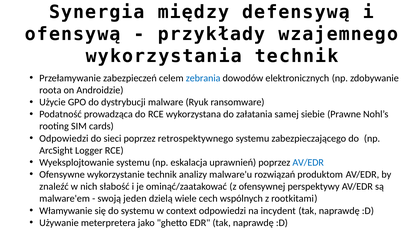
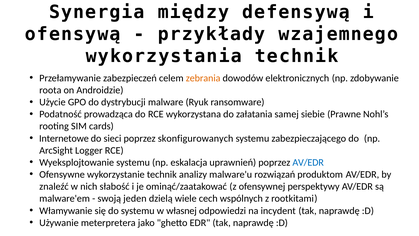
zebrania colour: blue -> orange (203, 78)
Odpowiedzi: Odpowiedzi -> Internetowe (64, 138)
retrospektywnego: retrospektywnego -> skonfigurowanych (196, 138)
context: context -> własnej (182, 210)
